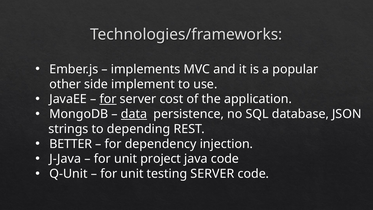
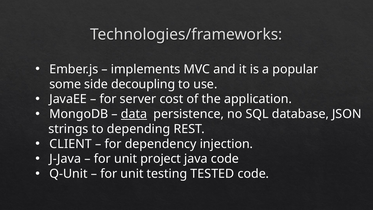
other: other -> some (65, 84)
implement: implement -> decoupling (143, 84)
for underline: present -> none (108, 99)
BETTER: BETTER -> CLIENT (71, 144)
testing SERVER: SERVER -> TESTED (212, 174)
